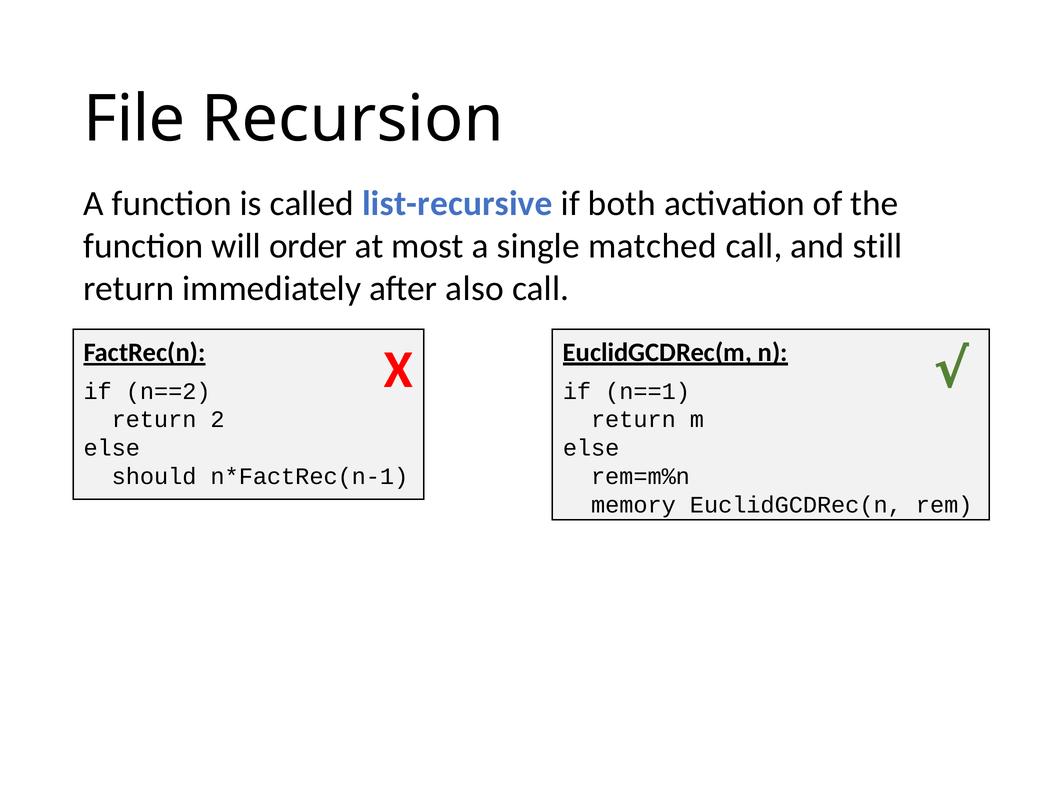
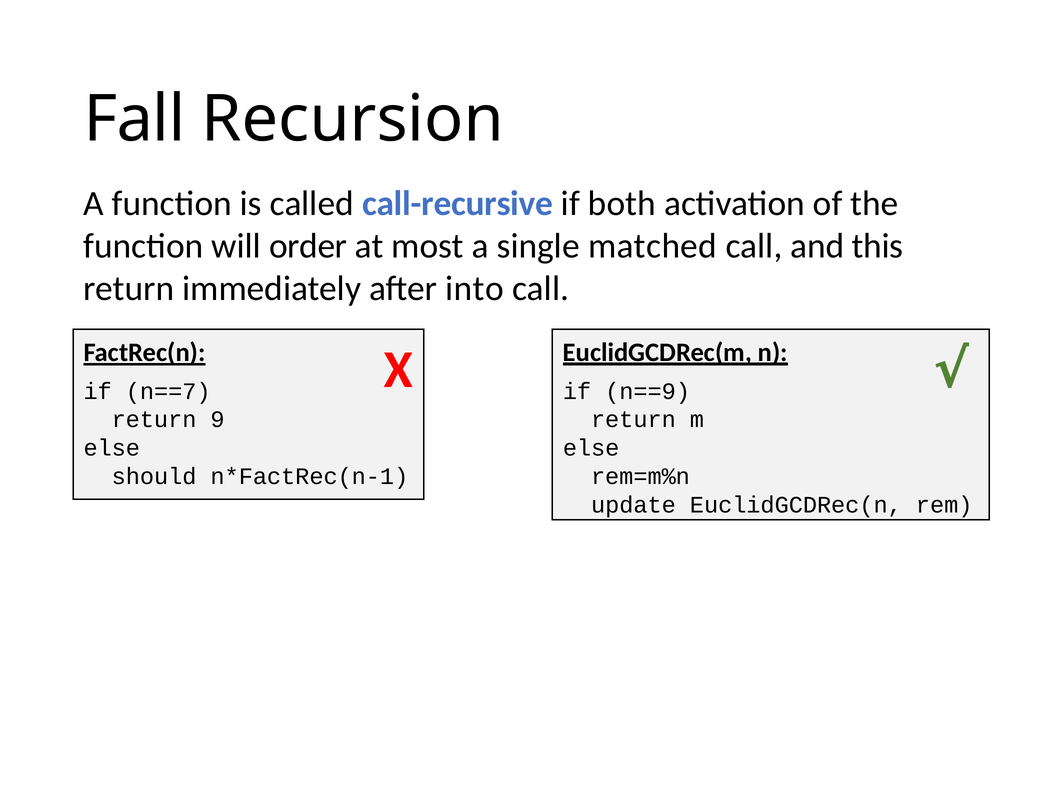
File: File -> Fall (134, 119)
list-recursive: list-recursive -> call-recursive (458, 203)
still: still -> this (878, 246)
also: also -> into (475, 288)
n==2: n==2 -> n==7 (168, 391)
n==1: n==1 -> n==9 (648, 391)
2: 2 -> 9 (218, 419)
memory: memory -> update (633, 504)
